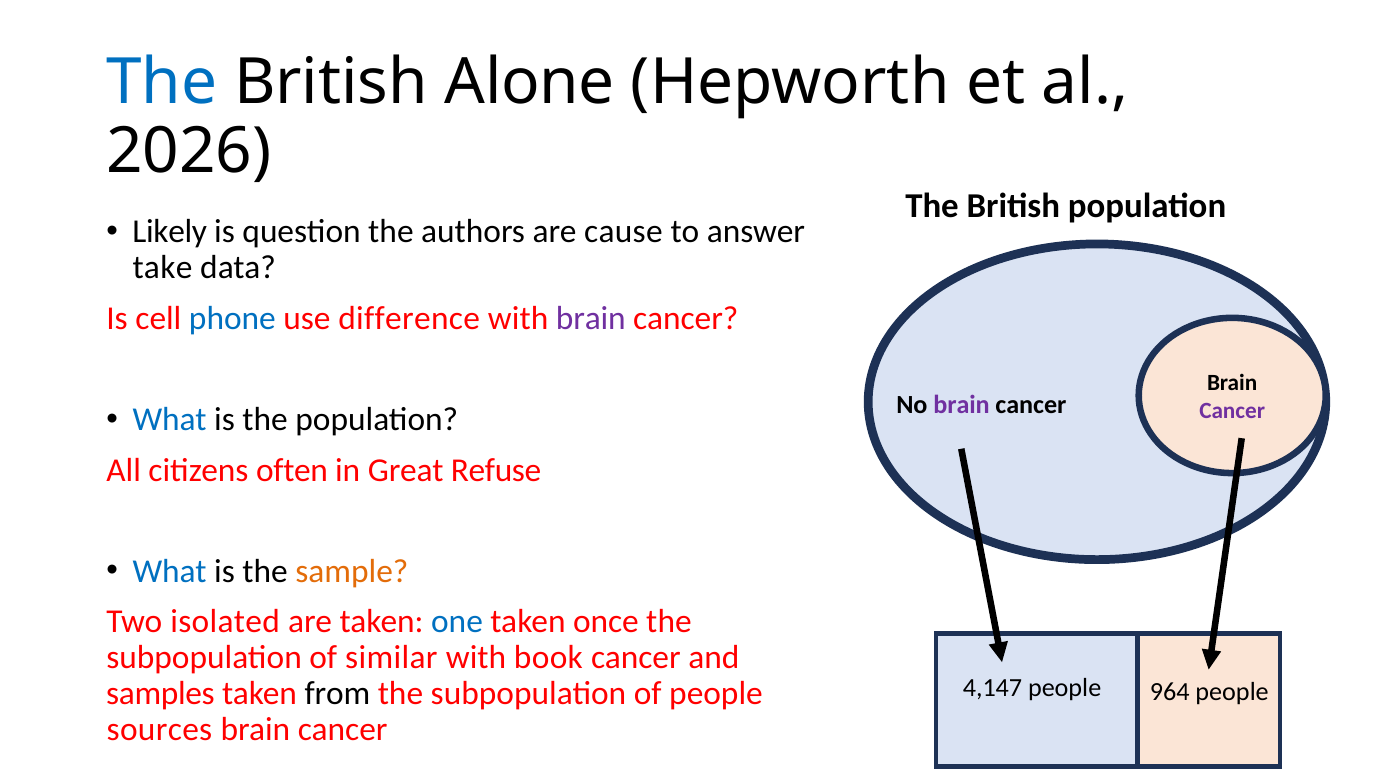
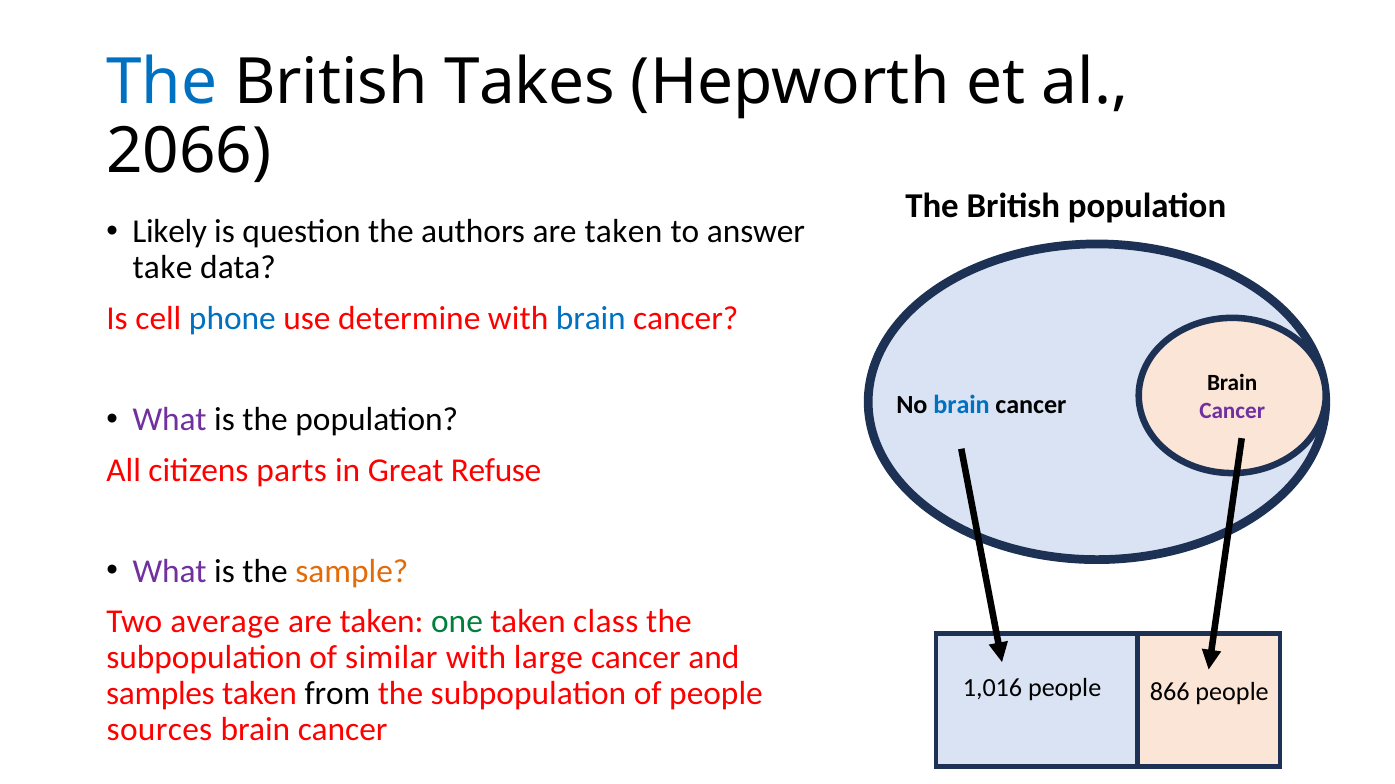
Alone: Alone -> Takes (530, 83)
2026: 2026 -> 2066 (189, 152)
authors are cause: cause -> taken (623, 232)
difference: difference -> determine (409, 319)
brain colour: purple -> blue (591, 319)
brain colour: purple -> blue (962, 405)
What colour: blue -> purple (170, 420)
often: often -> parts (292, 470)
What colour: blue -> purple (170, 572)
isolated: isolated -> average (225, 622)
one colour: blue -> green (457, 622)
once: once -> class (606, 622)
book: book -> large (548, 658)
4,147: 4,147 -> 1,016 (992, 689)
964: 964 -> 866 (1170, 693)
